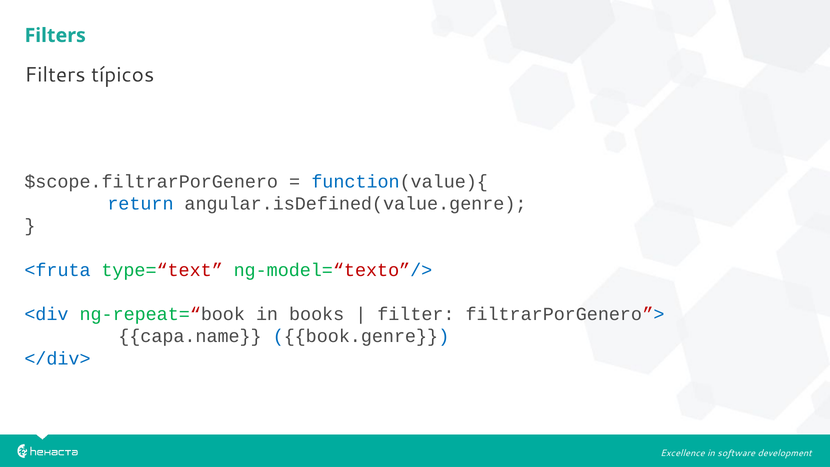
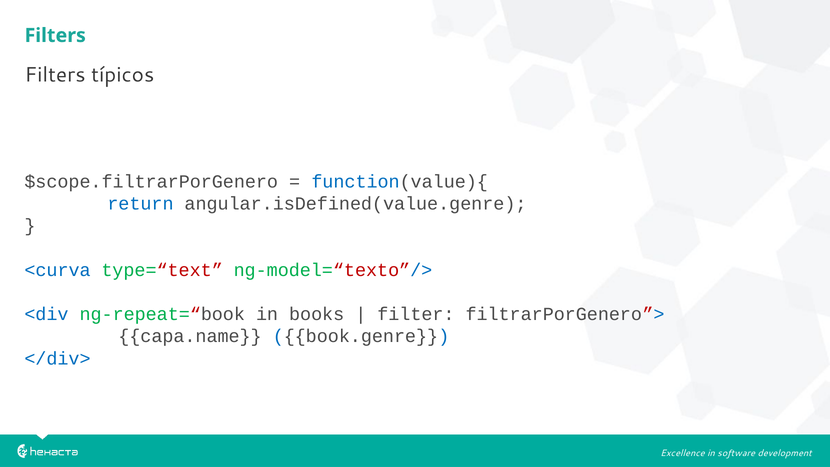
<fruta: <fruta -> <curva (58, 270)
